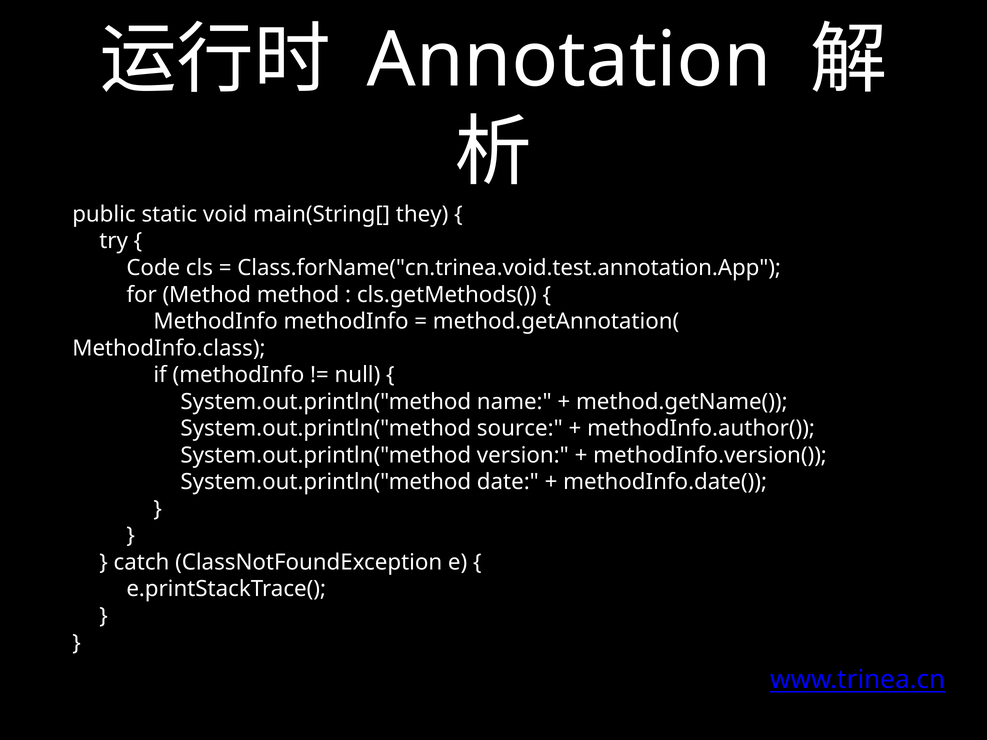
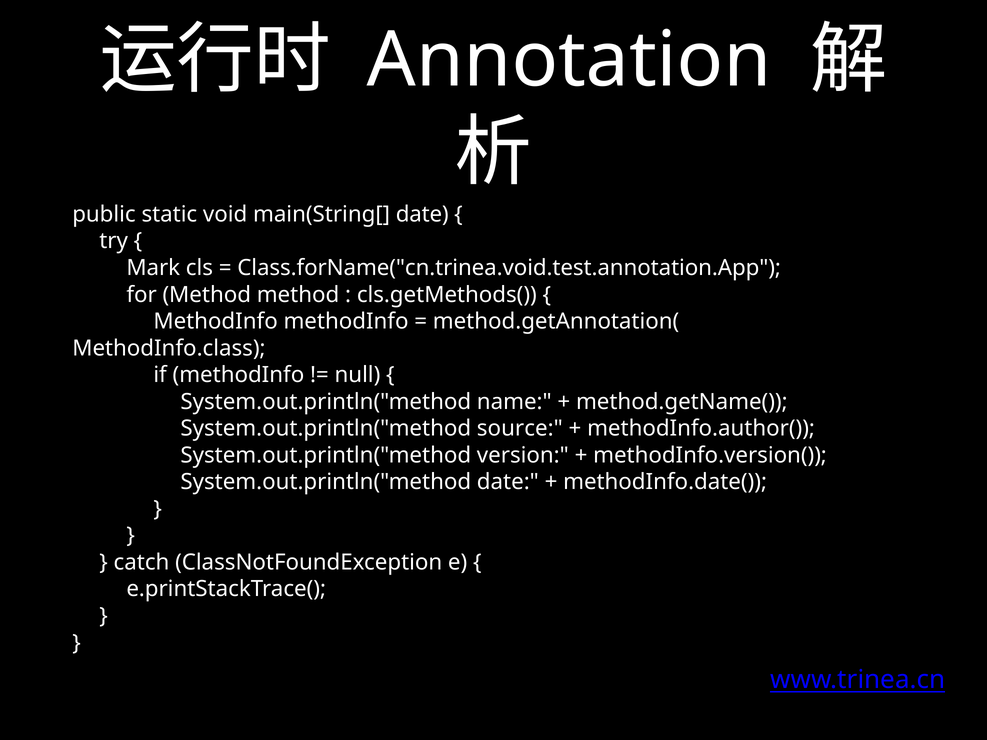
main(String[ they: they -> date (422, 214)
Code: Code -> Mark (153, 268)
